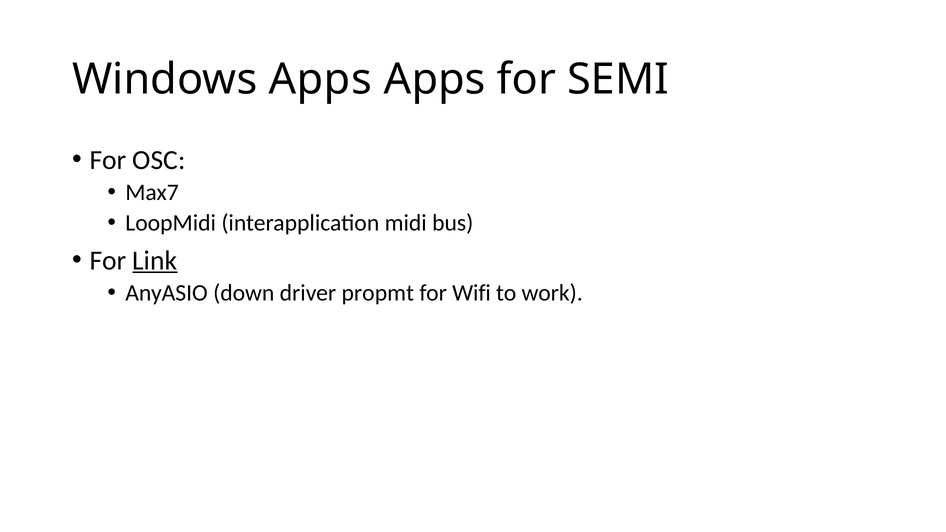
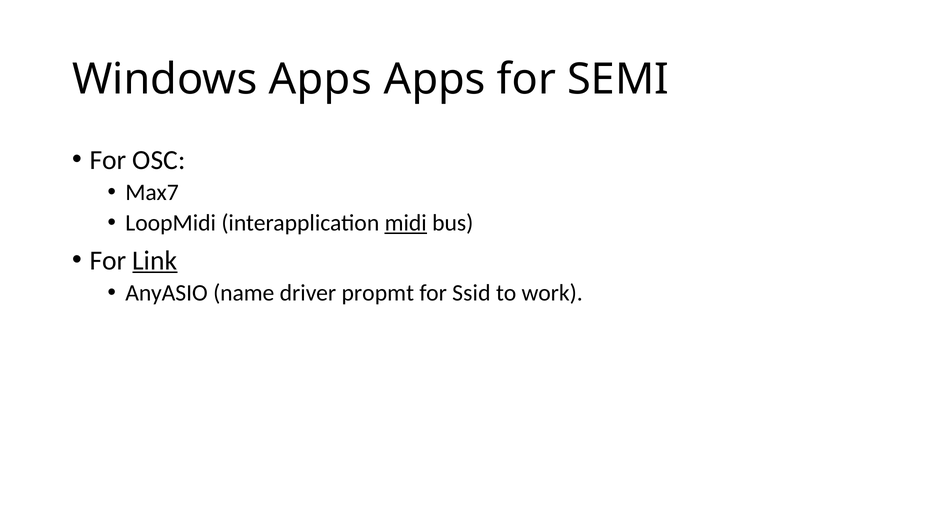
midi underline: none -> present (406, 223)
down: down -> name (244, 293)
Wifi: Wifi -> Ssid (471, 293)
